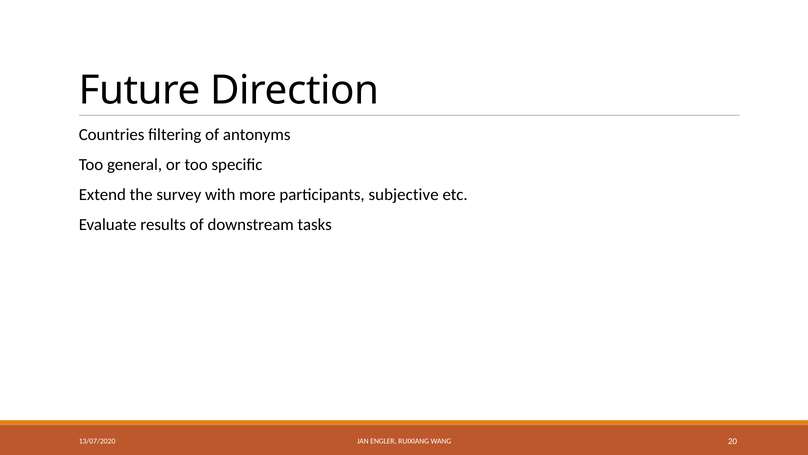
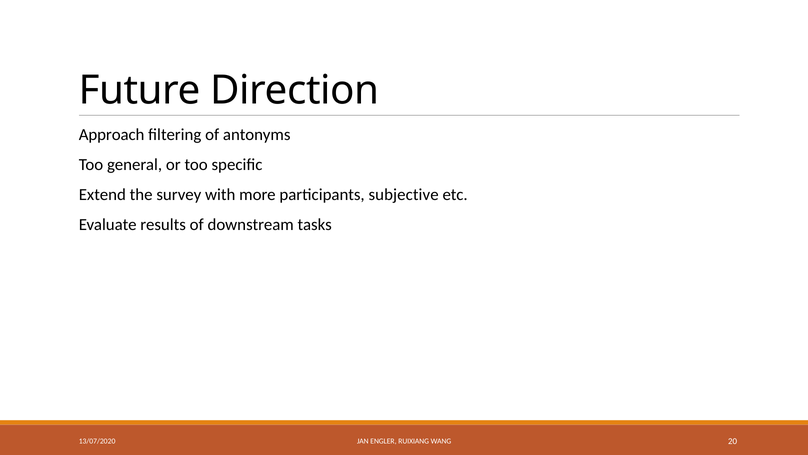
Countries: Countries -> Approach (112, 134)
